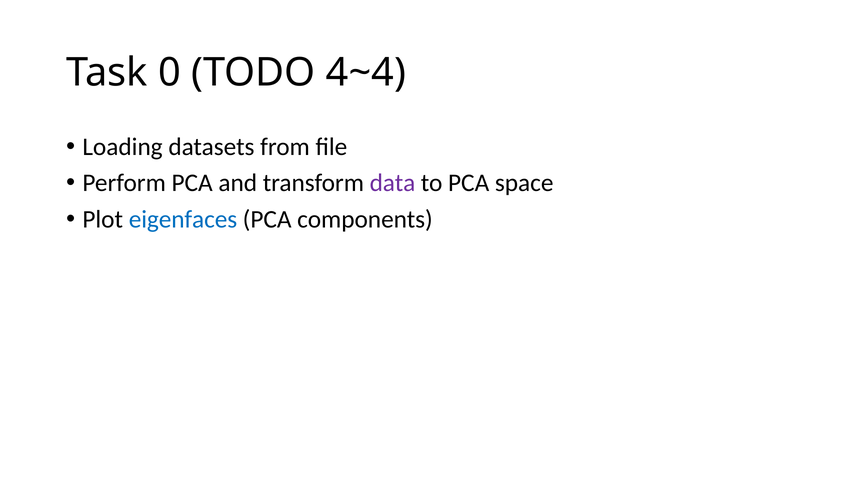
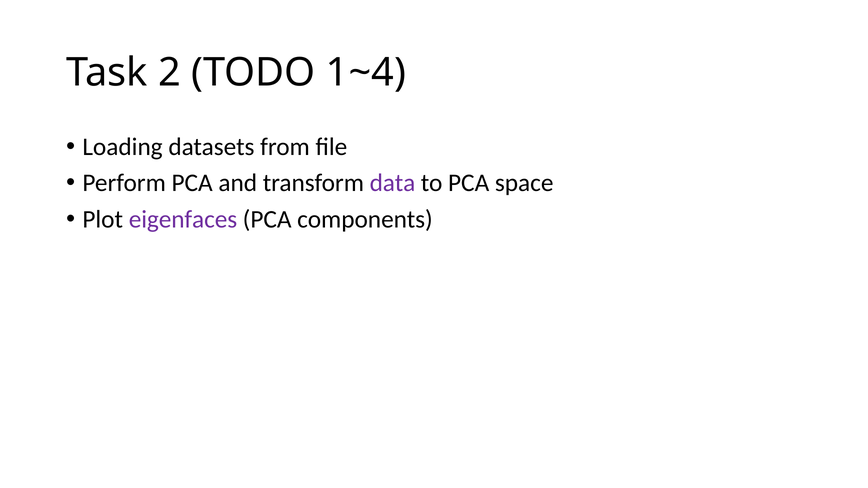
0: 0 -> 2 (169, 73)
4~4: 4~4 -> 1~4 (366, 73)
eigenfaces colour: blue -> purple (183, 220)
